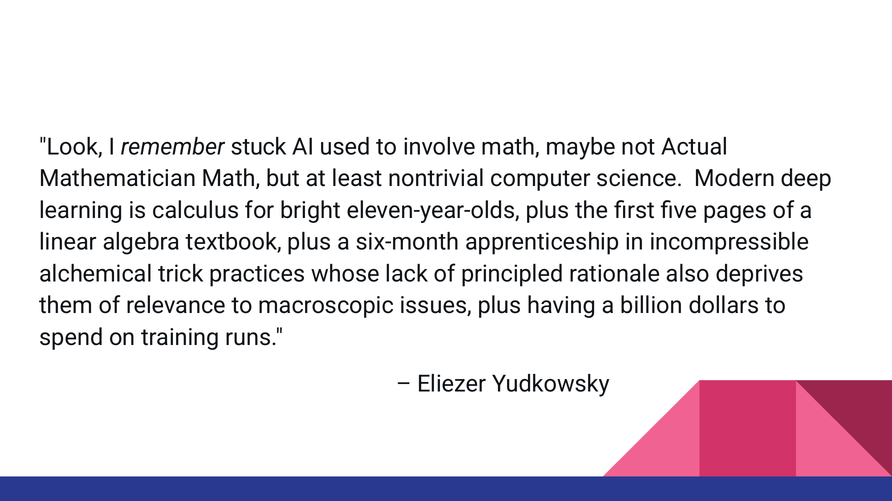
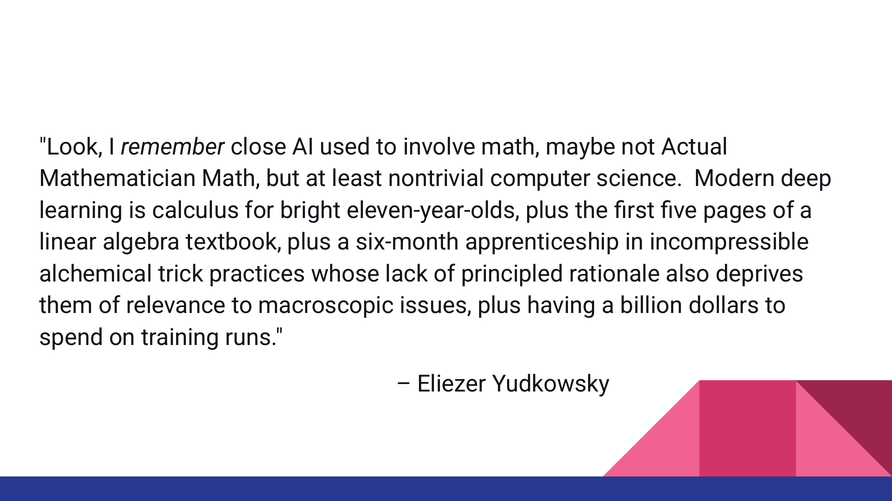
stuck: stuck -> close (259, 147)
